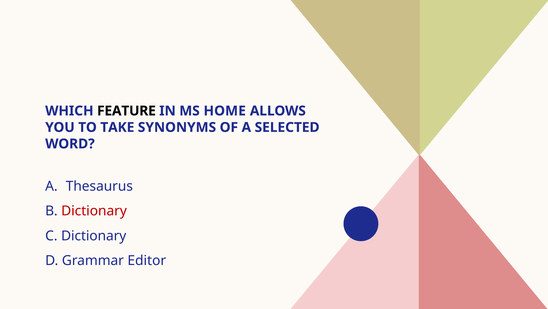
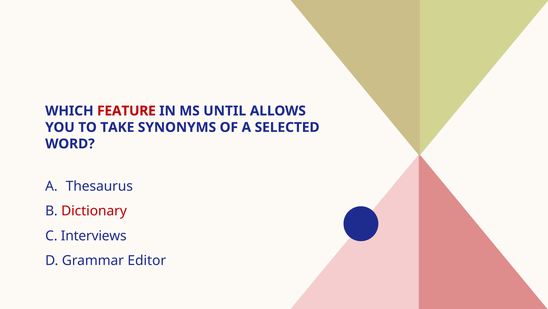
FEATURE colour: black -> red (126, 111)
HOME: HOME -> UNTIL (225, 111)
C Dictionary: Dictionary -> Interviews (94, 235)
